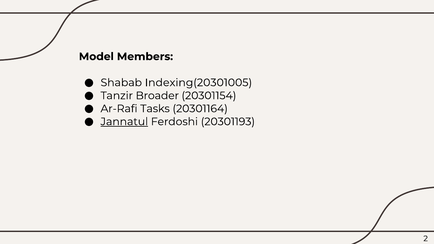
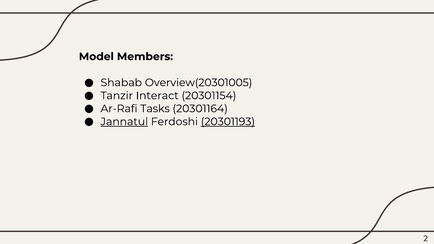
Indexing(20301005: Indexing(20301005 -> Overview(20301005 (199, 83)
Broader: Broader -> Interact (157, 96)
20301193 underline: none -> present (228, 122)
